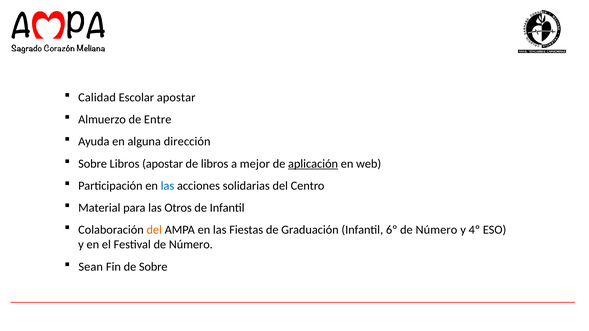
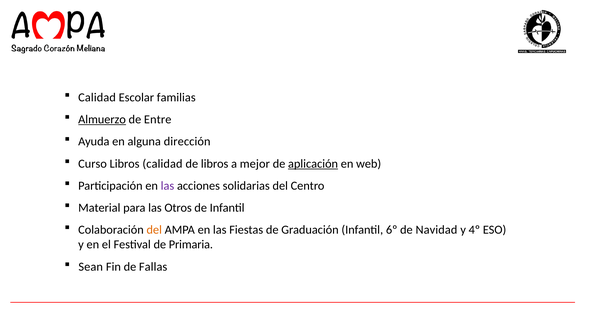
Escolar apostar: apostar -> familias (176, 97)
Almuerzo underline: none -> present (102, 120)
Sobre: Sobre -> Curso (93, 164)
Libros apostar: apostar -> calidad (162, 164)
las colour: blue -> purple (167, 186)
6º de Número: Número -> Navidad (436, 230)
Festival de Número: Número -> Primaria (191, 245)
de Sobre: Sobre -> Fallas (153, 267)
